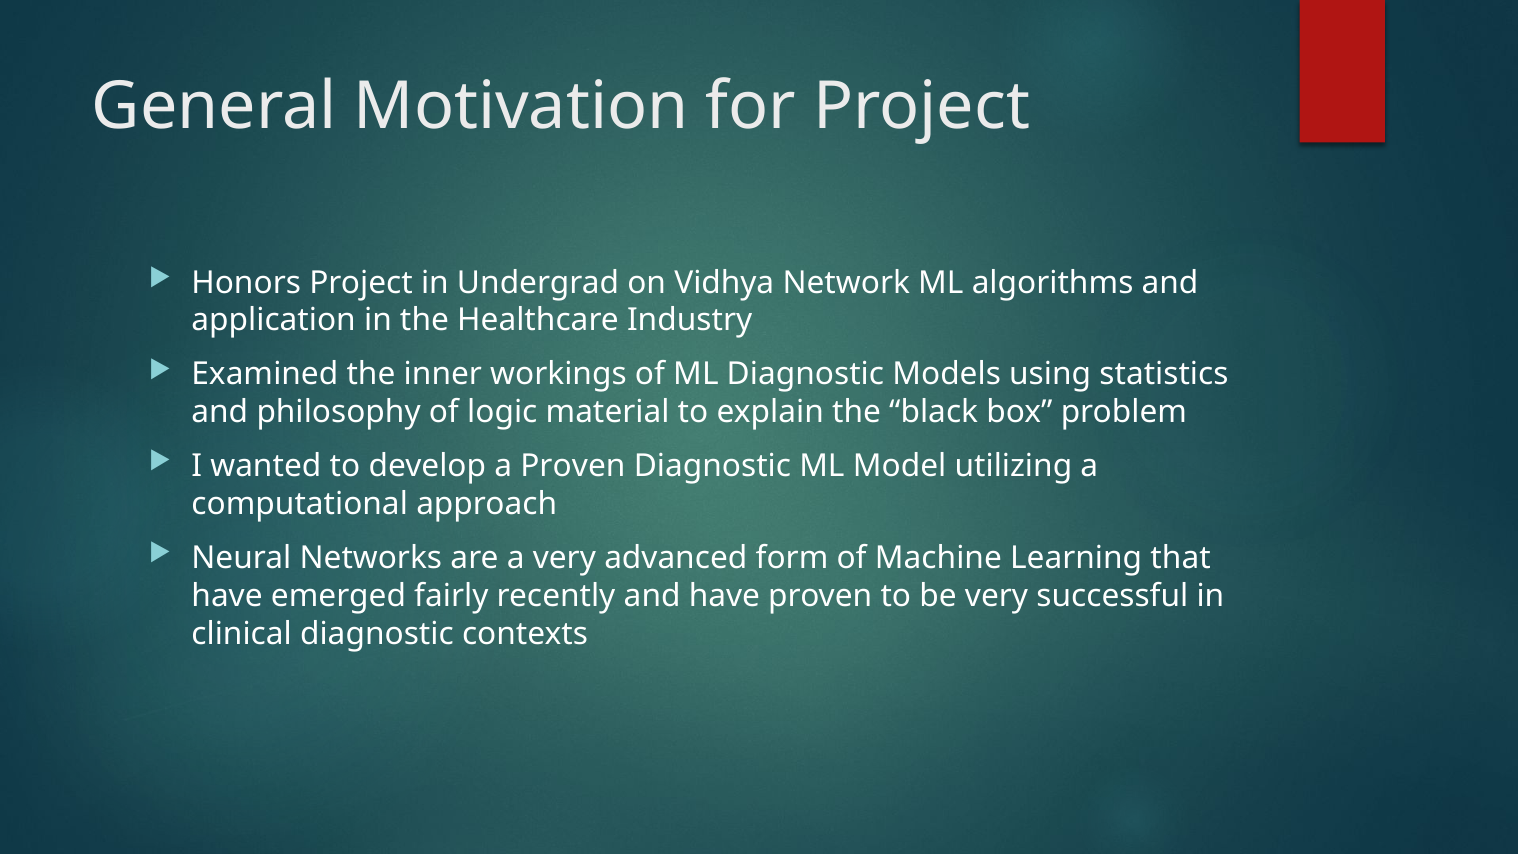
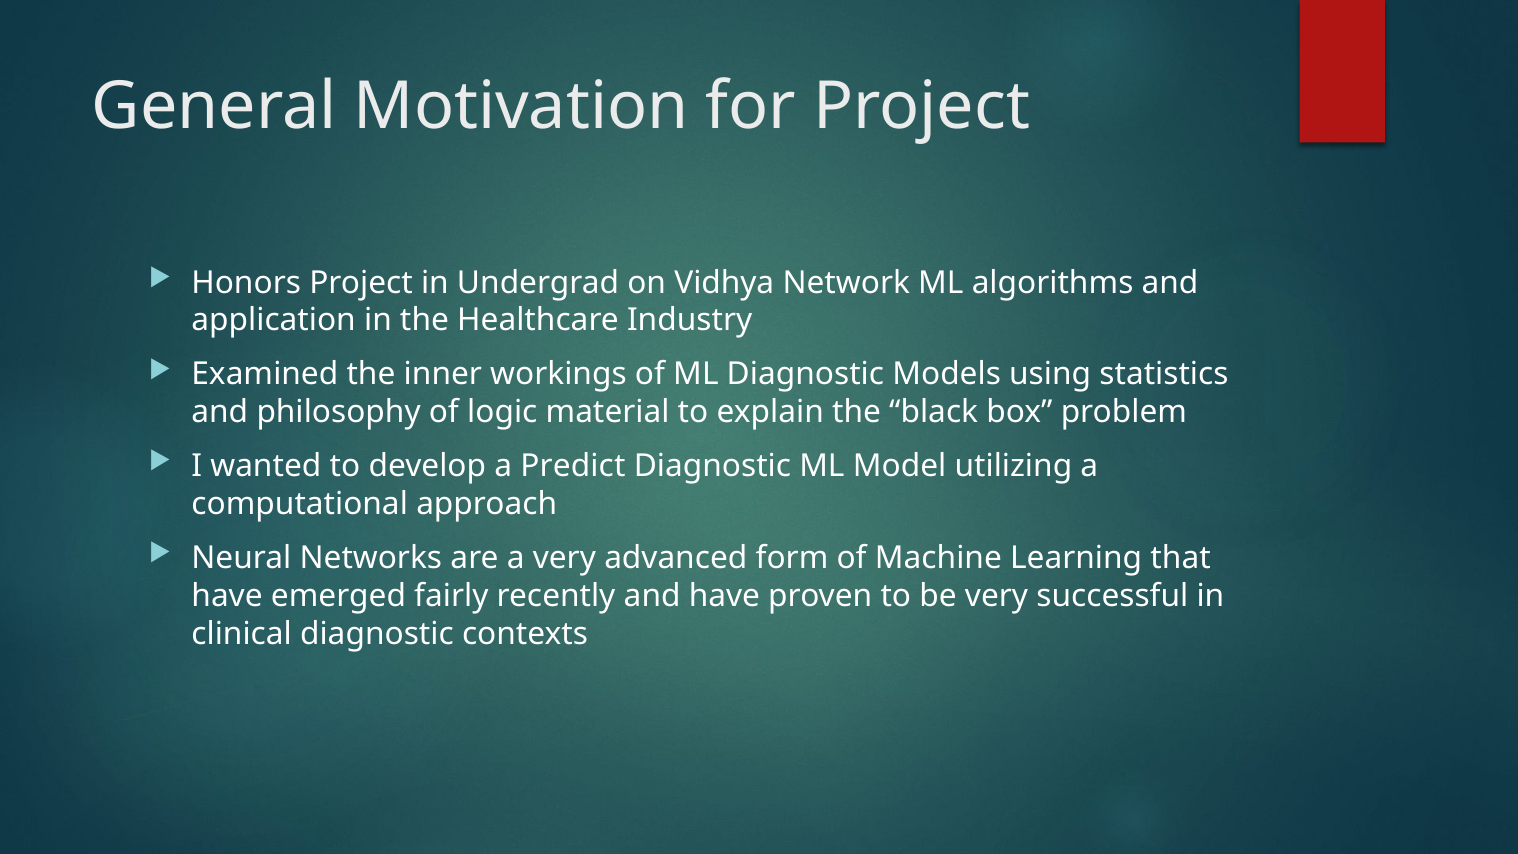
a Proven: Proven -> Predict (573, 466)
